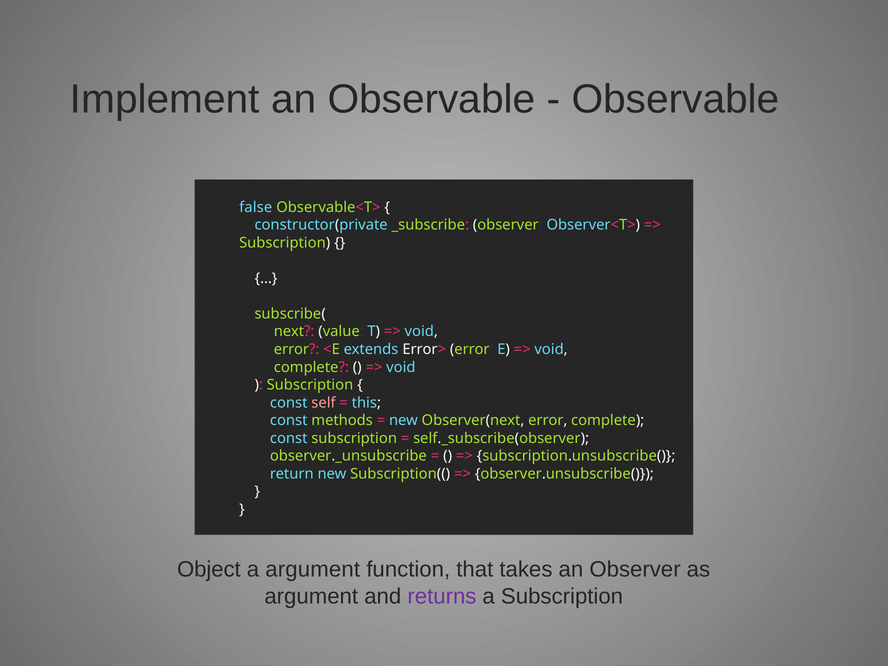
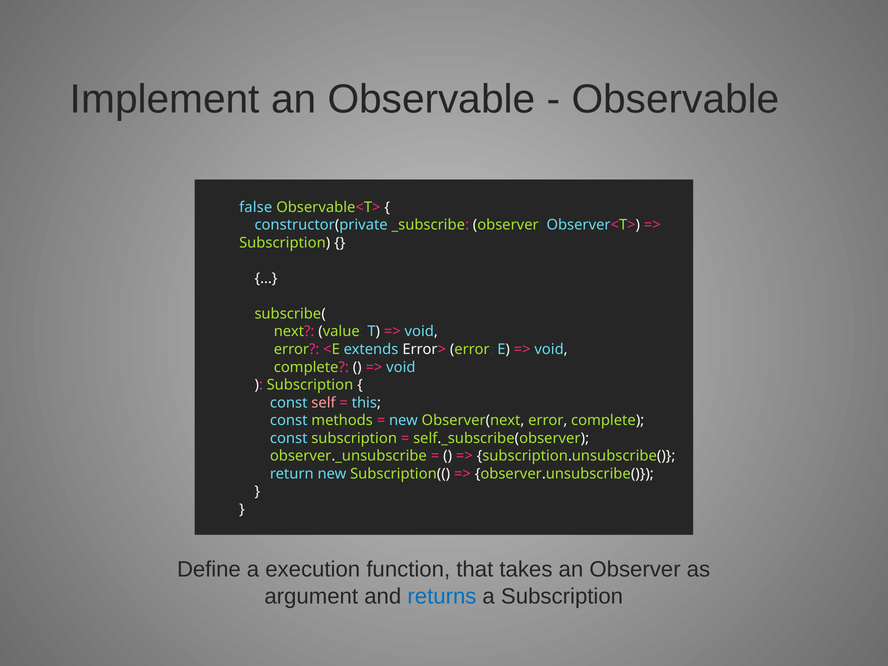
Object: Object -> Define (209, 570)
a argument: argument -> execution (313, 570)
returns colour: purple -> blue (442, 596)
